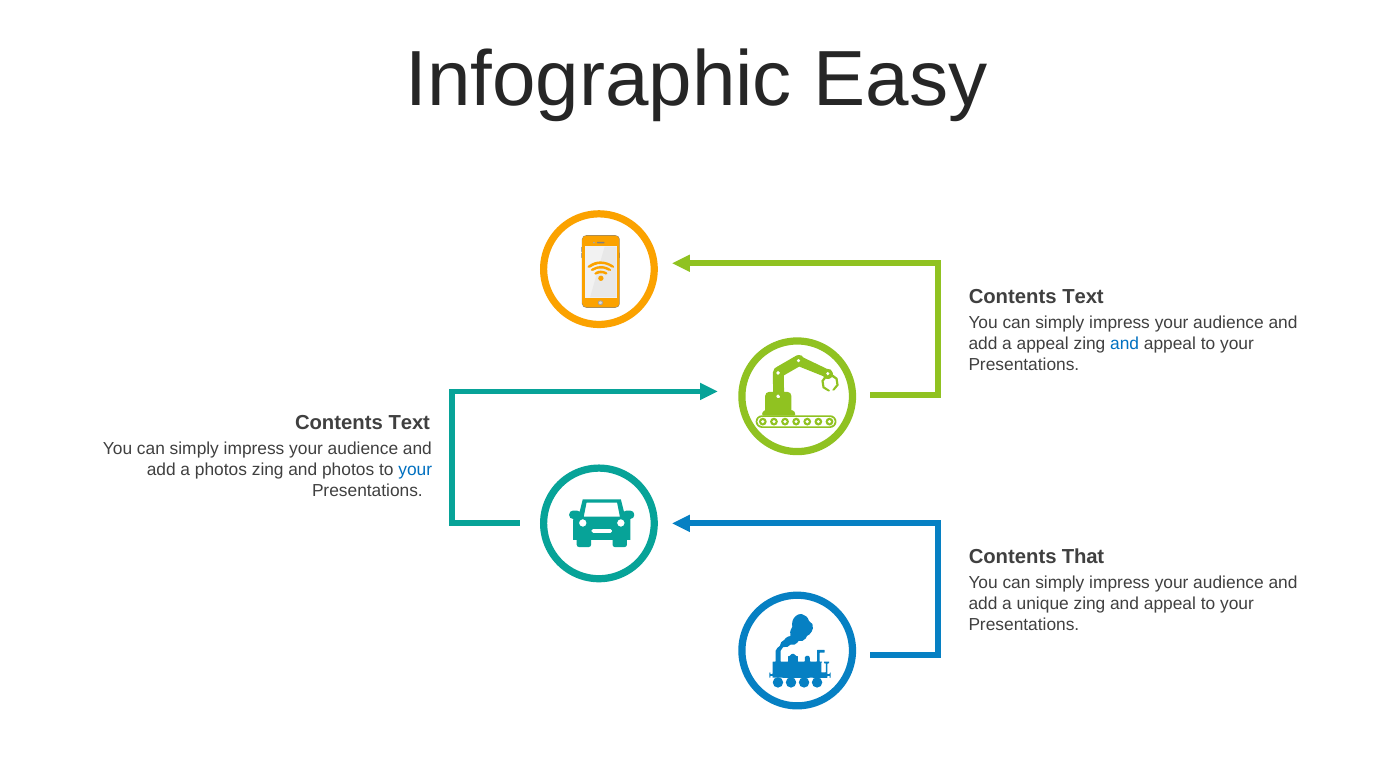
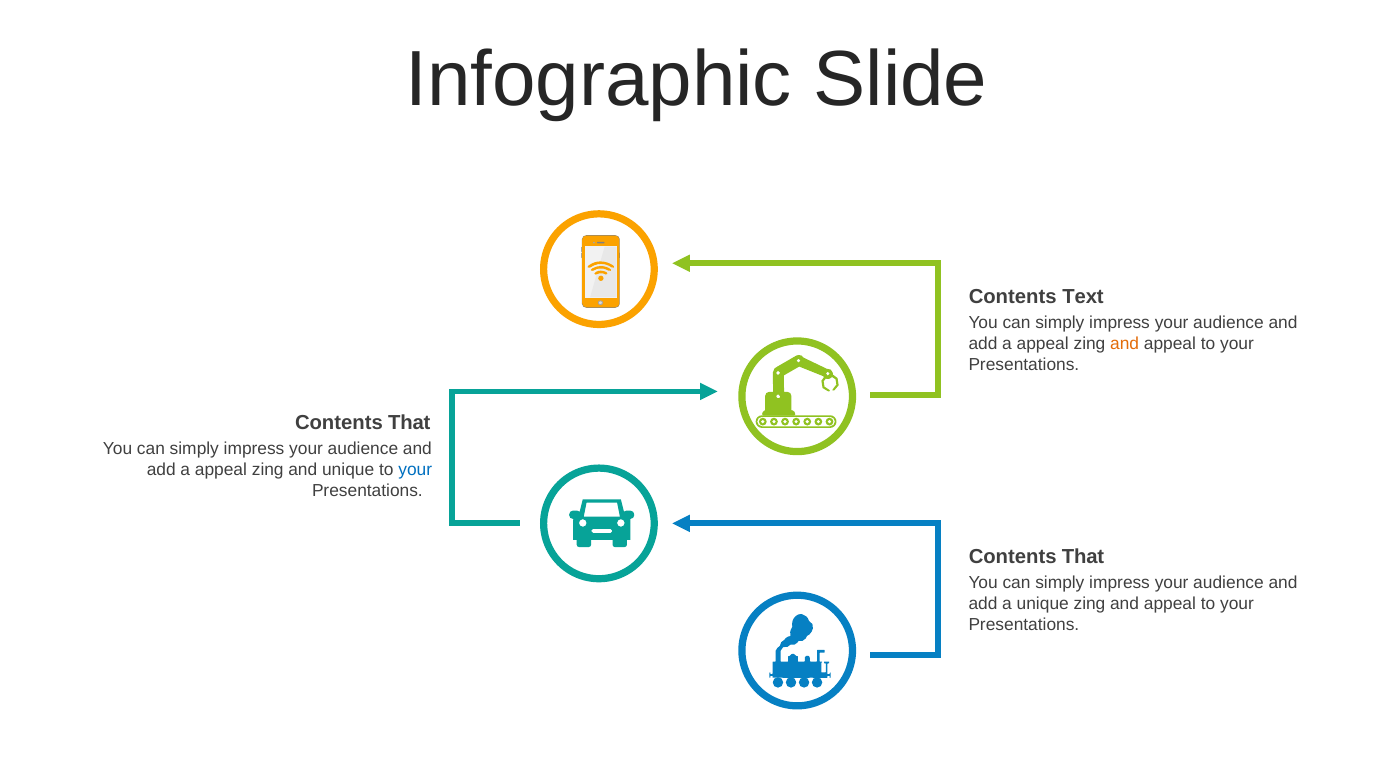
Easy: Easy -> Slide (900, 80)
and colour: blue -> orange (1125, 344)
Text: Text -> That (409, 423)
photos: photos -> appeal (221, 470)
and photos: photos -> unique (348, 470)
